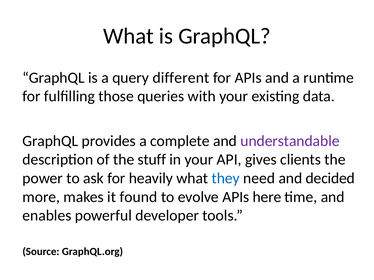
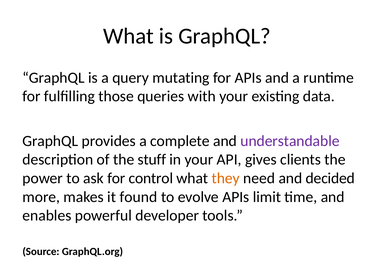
different: different -> mutating (181, 78)
heavily: heavily -> control (151, 179)
they colour: blue -> orange (226, 179)
here: here -> limit (267, 197)
